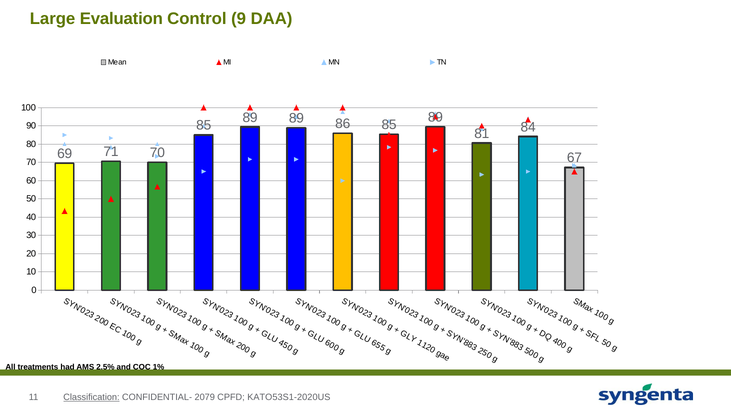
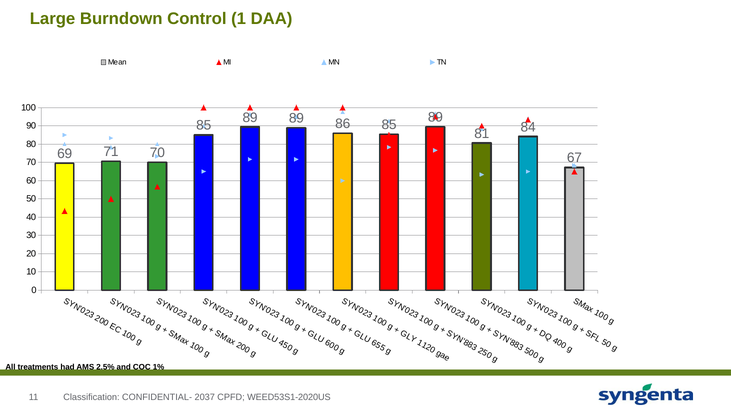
Evaluation: Evaluation -> Burndown (121, 19)
Control 9: 9 -> 1 (239, 19)
Classification underline: present -> none (91, 398)
2079: 2079 -> 2037 (205, 398)
KATO53S1-2020US: KATO53S1-2020US -> WEED53S1-2020US (289, 398)
